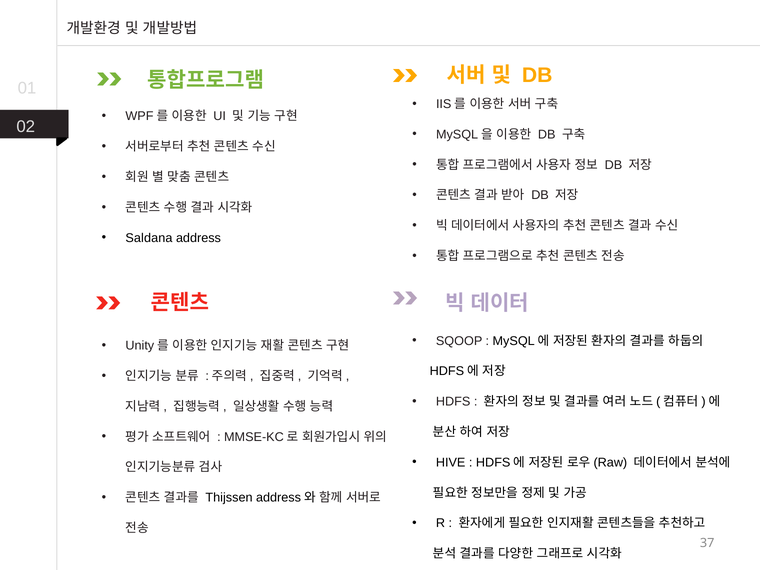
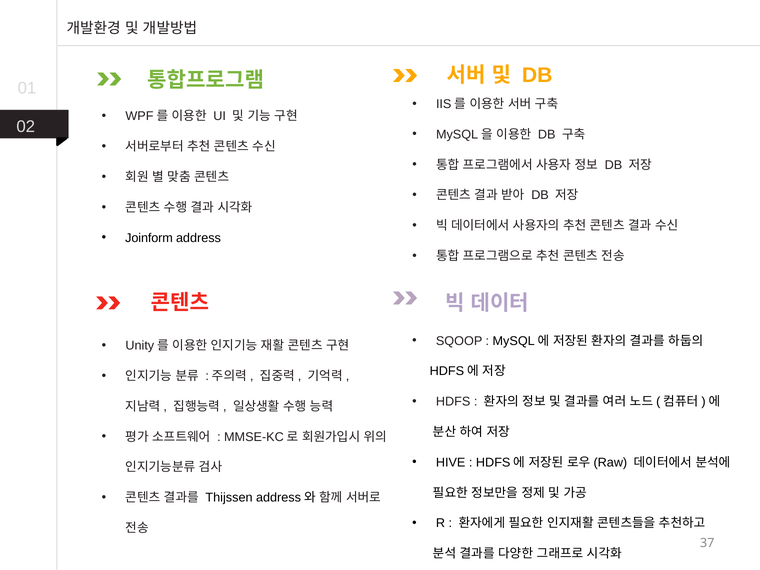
Saldana: Saldana -> Joinform (149, 238)
